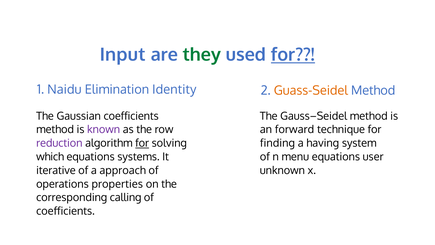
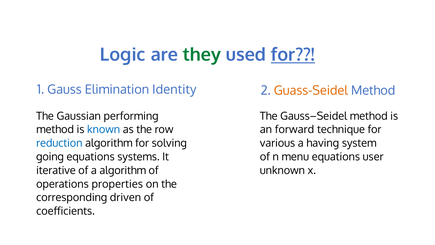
Input: Input -> Logic (123, 55)
Naidu: Naidu -> Gauss (64, 90)
Gaussian coefficients: coefficients -> performing (131, 116)
known colour: purple -> blue (104, 130)
reduction colour: purple -> blue (59, 143)
for underline: present -> none (142, 143)
finding: finding -> various (277, 143)
which: which -> going (50, 157)
a approach: approach -> algorithm (123, 170)
calling: calling -> driven (125, 197)
